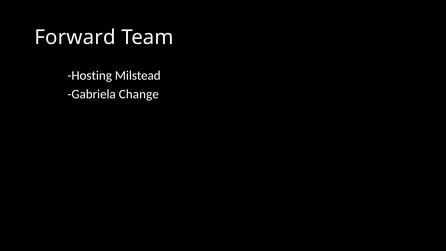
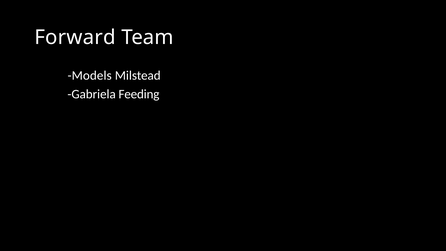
Hosting: Hosting -> Models (90, 75)
Change: Change -> Feeding (139, 94)
